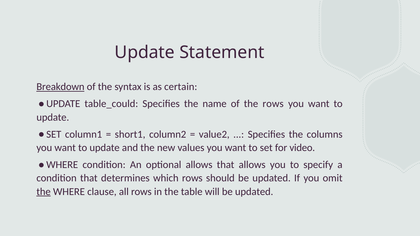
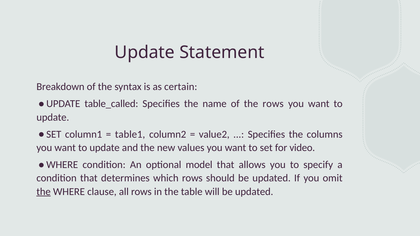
Breakdown underline: present -> none (60, 87)
table_could: table_could -> table_called (111, 104)
short1: short1 -> table1 (130, 134)
optional allows: allows -> model (199, 165)
